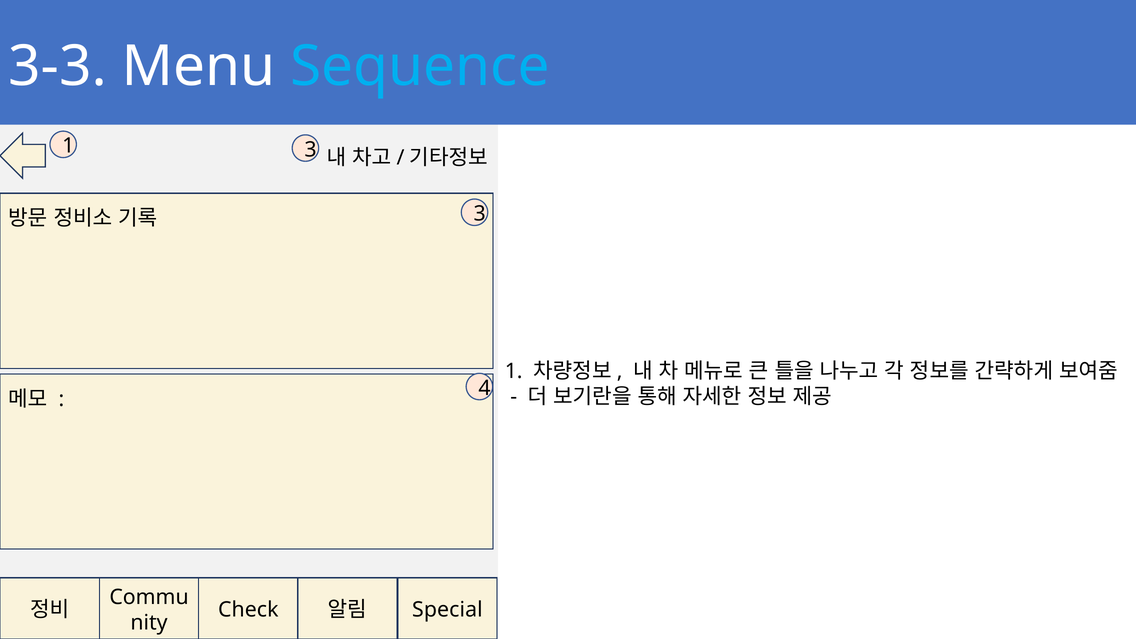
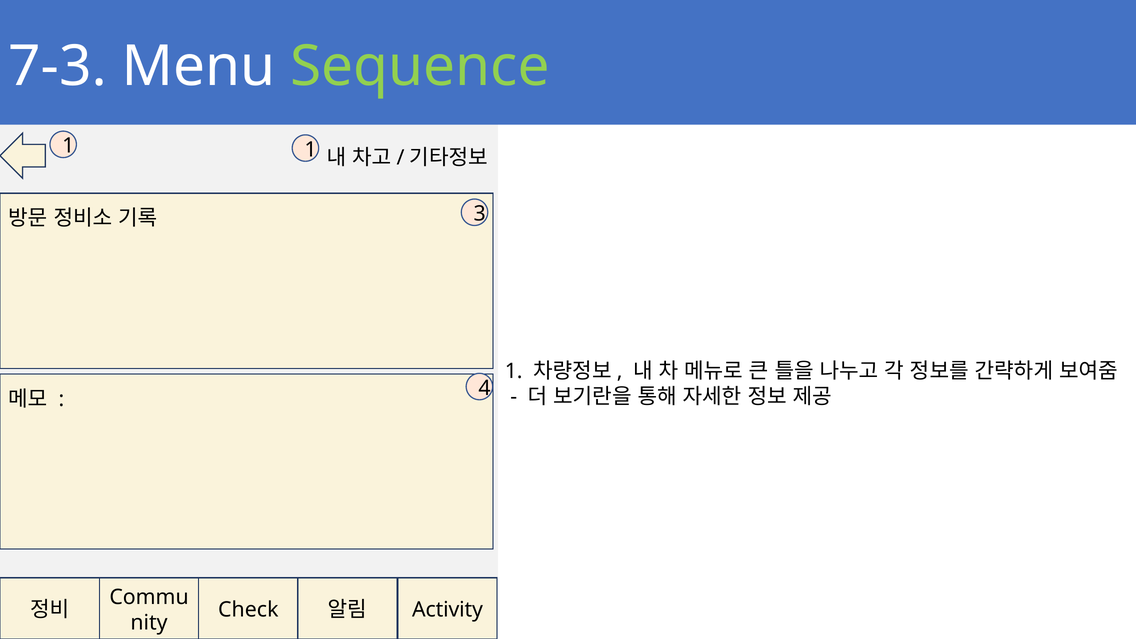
3-3: 3-3 -> 7-3 (58, 66)
Sequence colour: light blue -> light green (420, 66)
1 3: 3 -> 1 (311, 150)
Special: Special -> Activity (448, 610)
